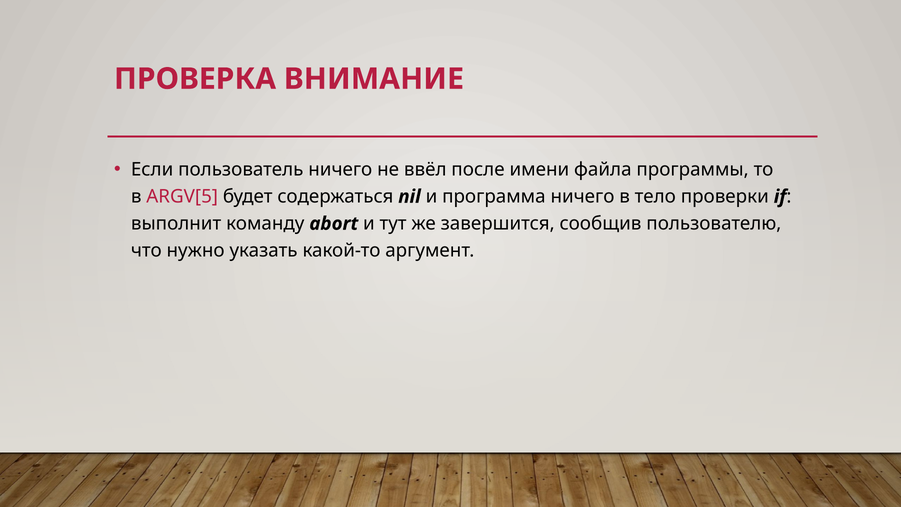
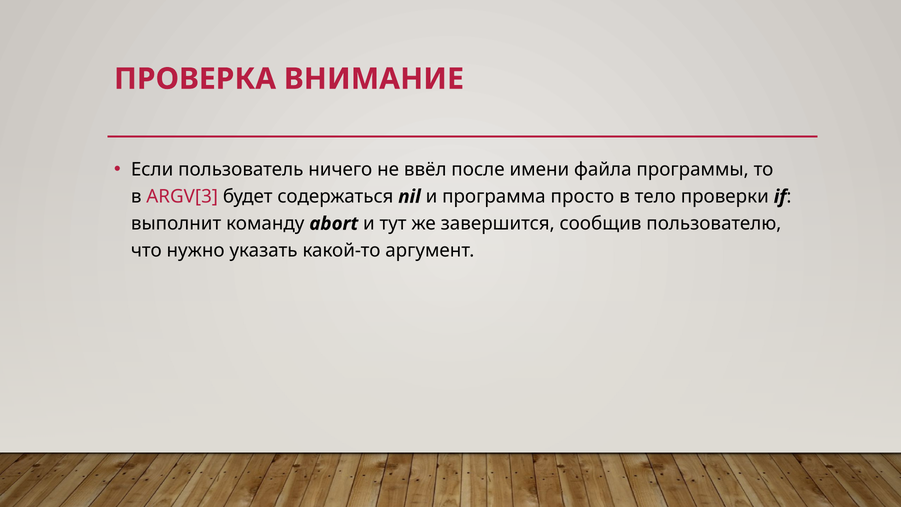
ARGV[5: ARGV[5 -> ARGV[3 (182, 196)
программа ничего: ничего -> просто (582, 196)
